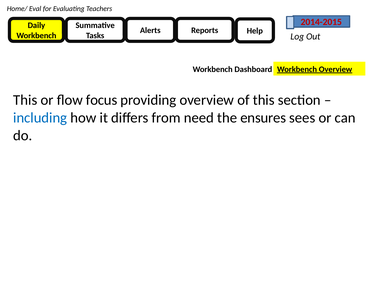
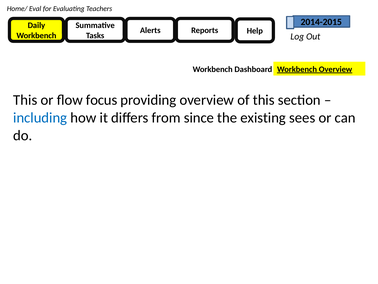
2014-2015 colour: red -> black (321, 22)
need: need -> since (199, 118)
ensures: ensures -> existing (263, 118)
